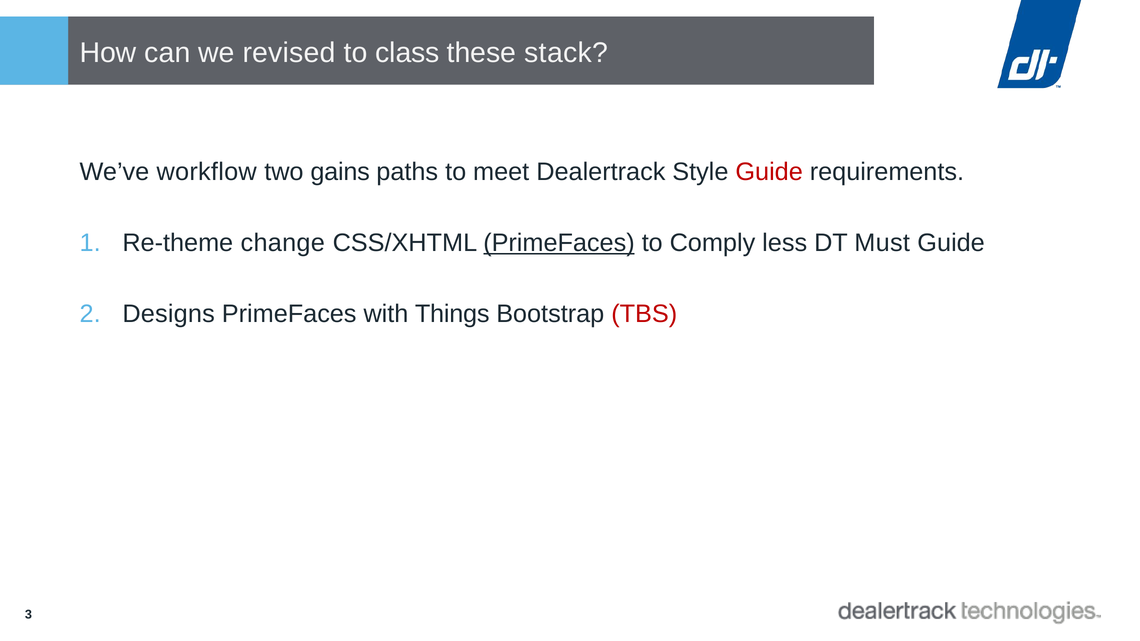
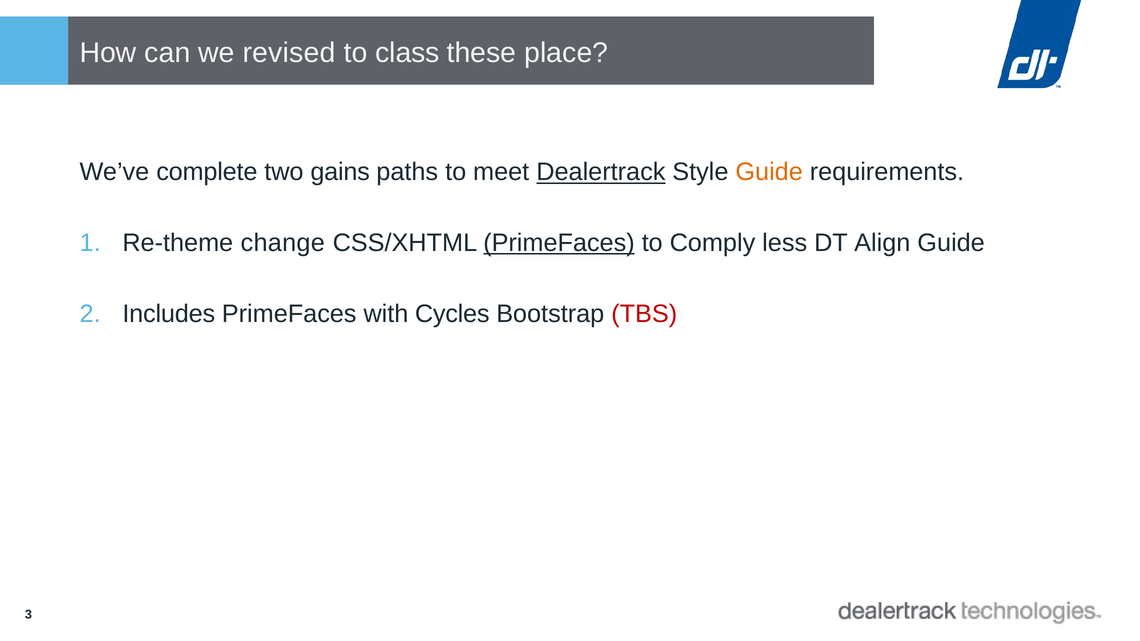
stack: stack -> place (566, 53)
workflow: workflow -> complete (207, 172)
Dealertrack underline: none -> present (601, 172)
Guide colour: red -> orange (769, 172)
Must: Must -> Align (882, 243)
Designs: Designs -> Includes (169, 314)
Things: Things -> Cycles (452, 314)
